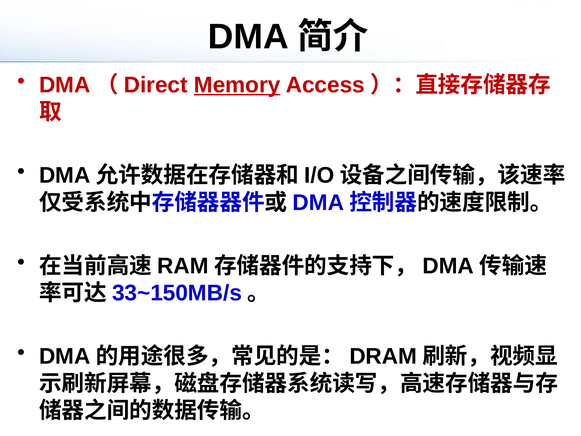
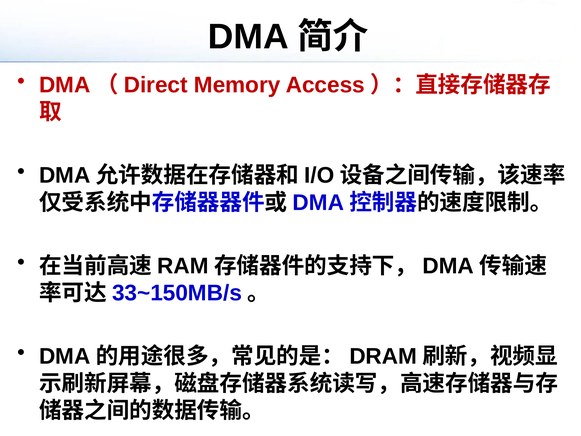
Memory underline: present -> none (237, 85)
